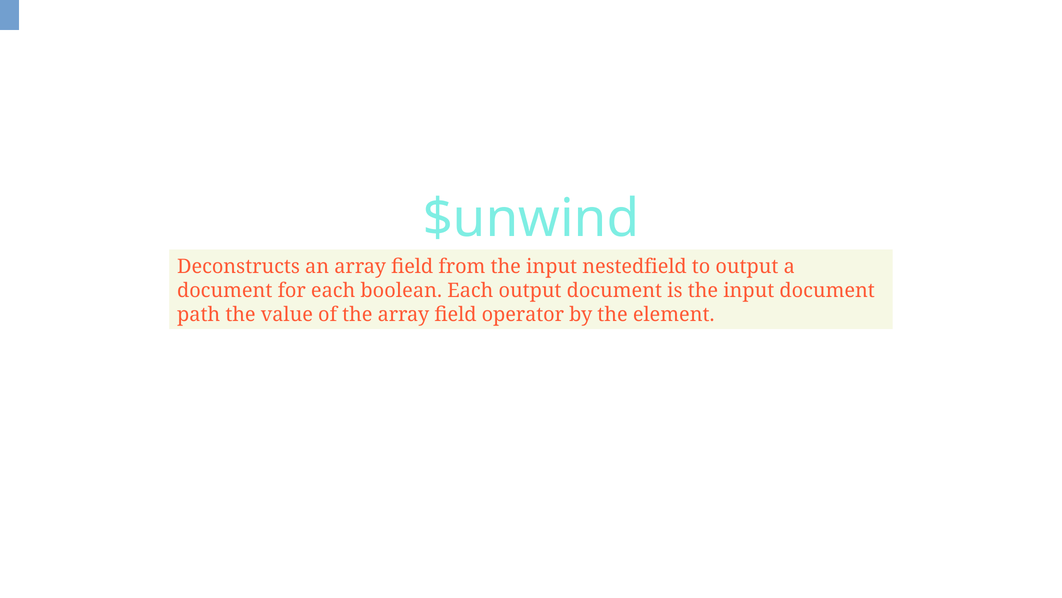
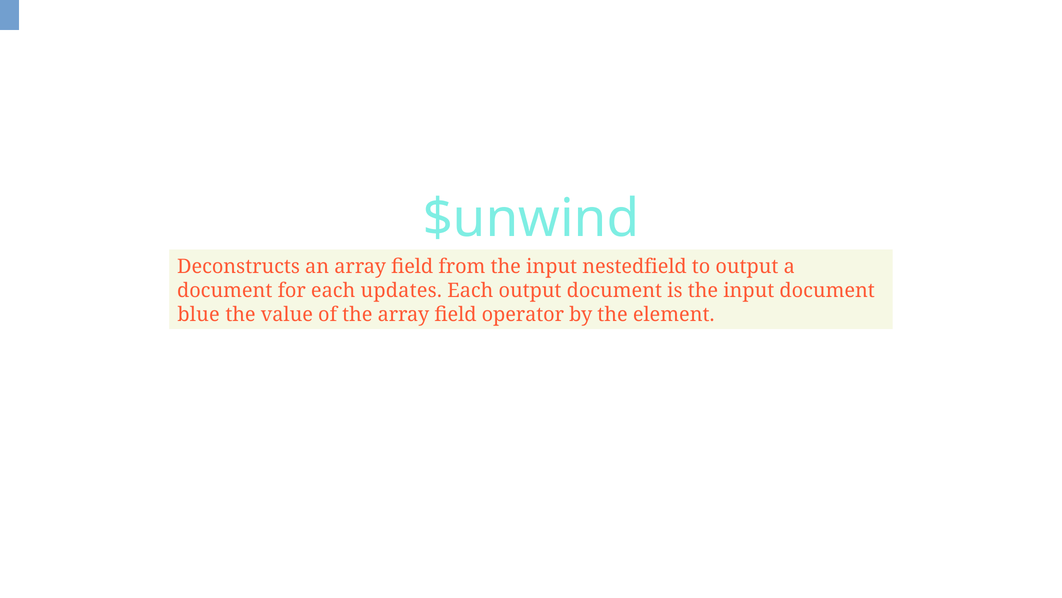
boolean: boolean -> updates (401, 290)
path: path -> blue (199, 314)
